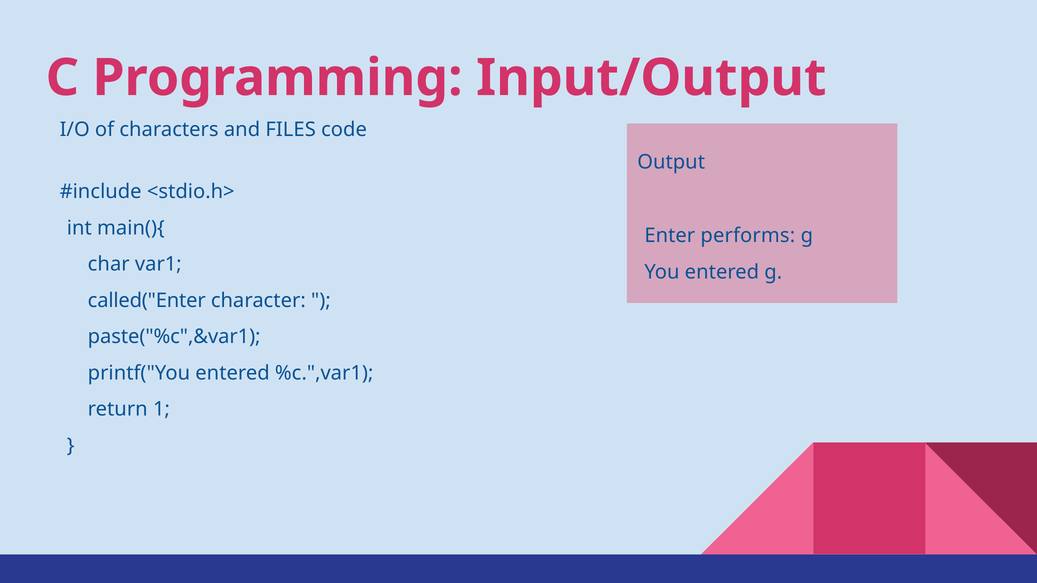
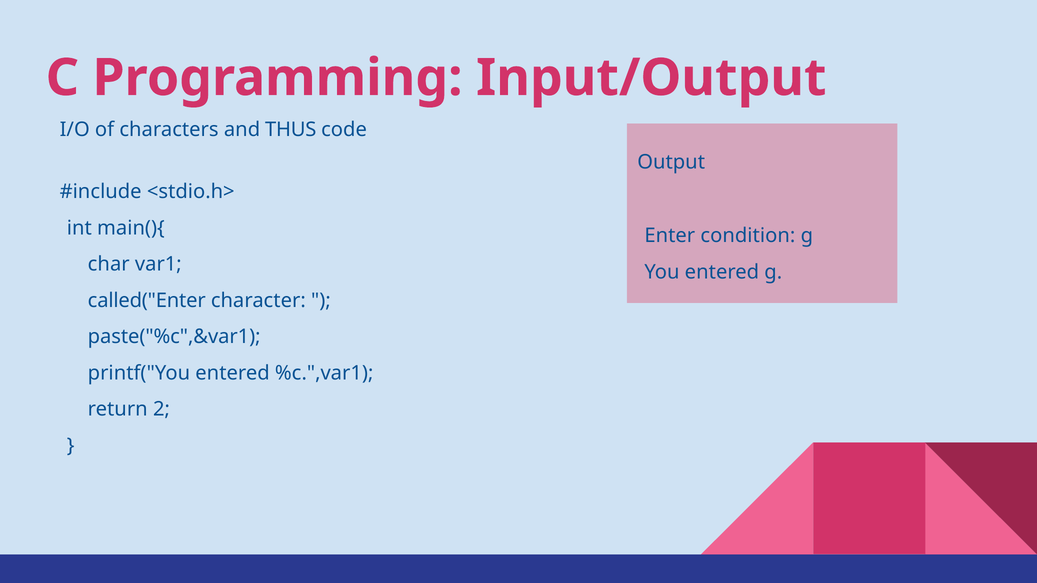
FILES: FILES -> THUS (291, 130)
performs: performs -> condition (748, 236)
1: 1 -> 2 (162, 409)
